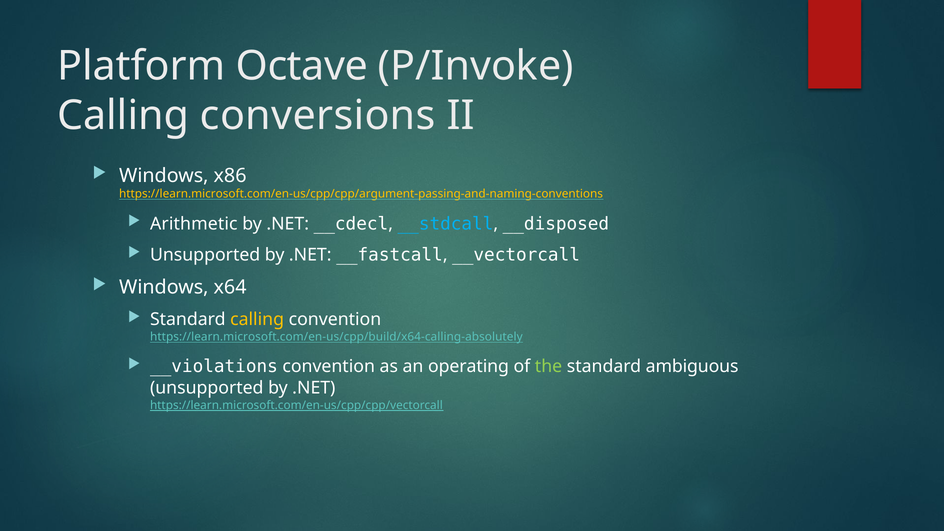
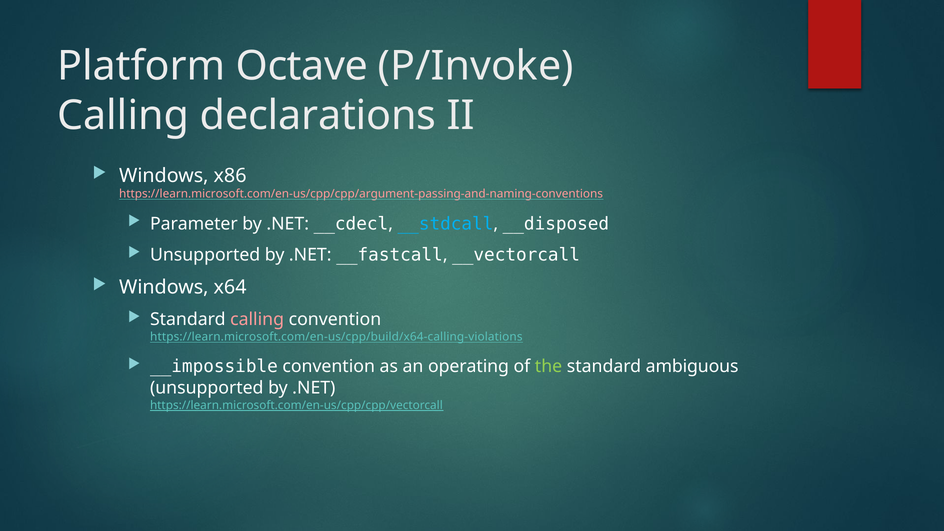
conversions: conversions -> declarations (318, 116)
https://learn.microsoft.com/en-us/cpp/cpp/argument-passing-and-naming-conventions colour: yellow -> pink (361, 194)
Arithmetic: Arithmetic -> Parameter (194, 224)
calling colour: yellow -> pink (257, 319)
https://learn.microsoft.com/en-us/cpp/build/x64-calling-absolutely: https://learn.microsoft.com/en-us/cpp/build/x64-calling-absolutely -> https://learn.microsoft.com/en-us/cpp/build/x64-calling-violations (336, 337)
__violations: __violations -> __impossible (214, 367)
